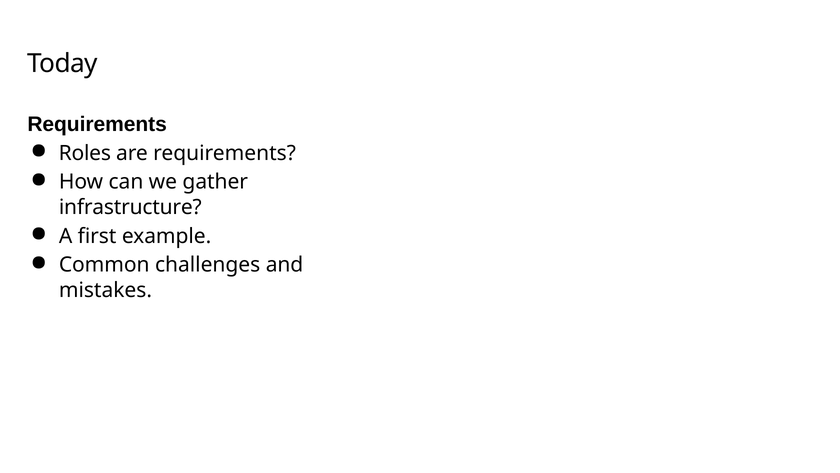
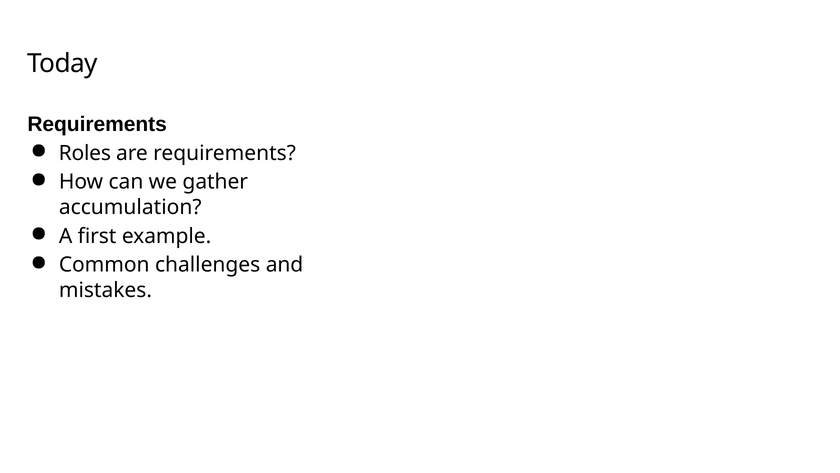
infrastructure: infrastructure -> accumulation (130, 207)
